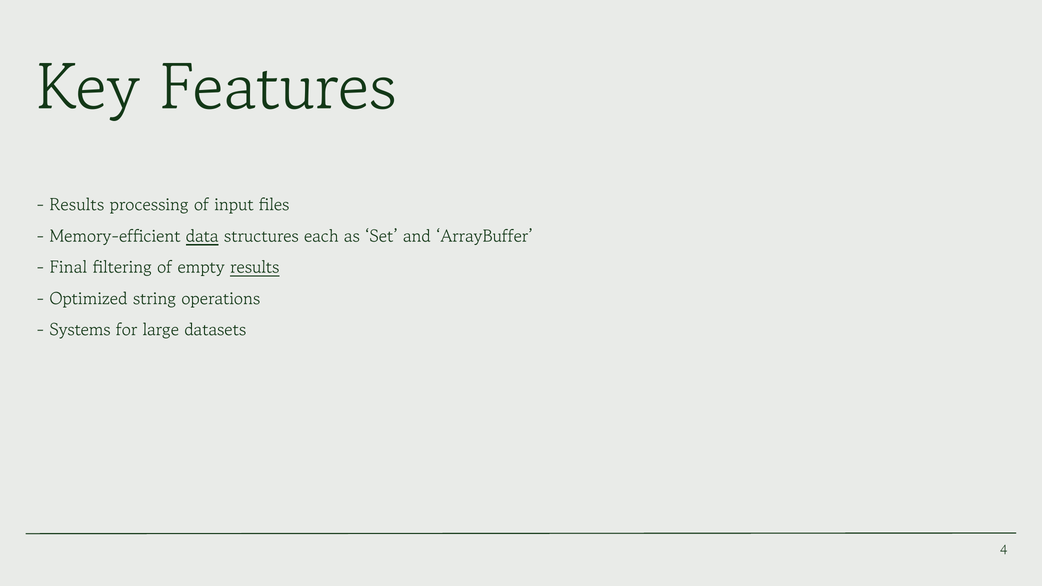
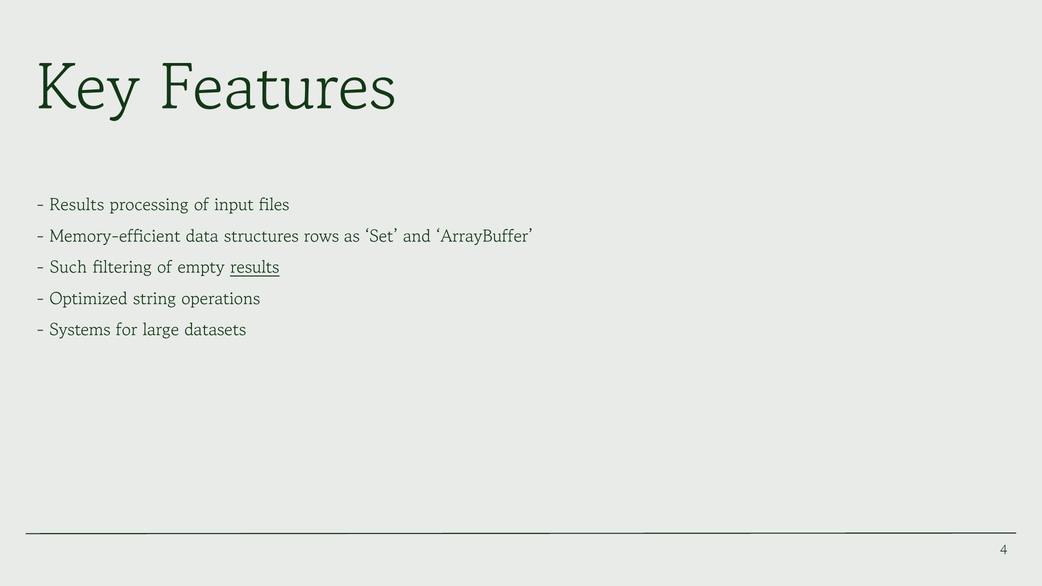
data underline: present -> none (202, 237)
each: each -> rows (321, 237)
Final: Final -> Such (68, 269)
